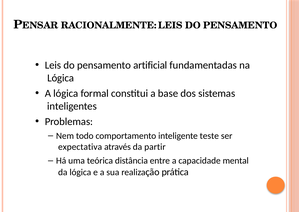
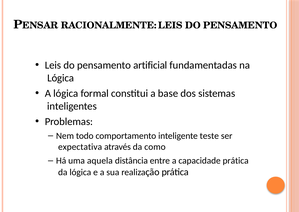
partir: partir -> como (155, 147)
teórica: teórica -> aquela (100, 160)
capacidade mental: mental -> prática (236, 160)
